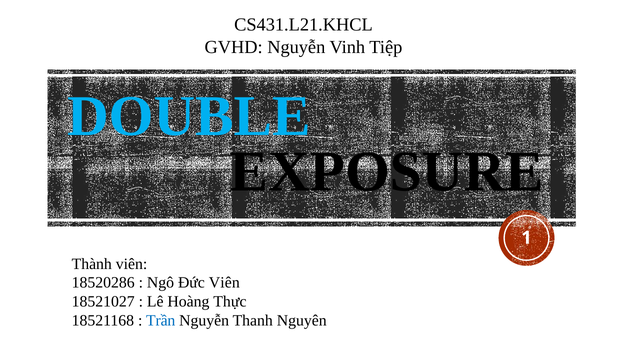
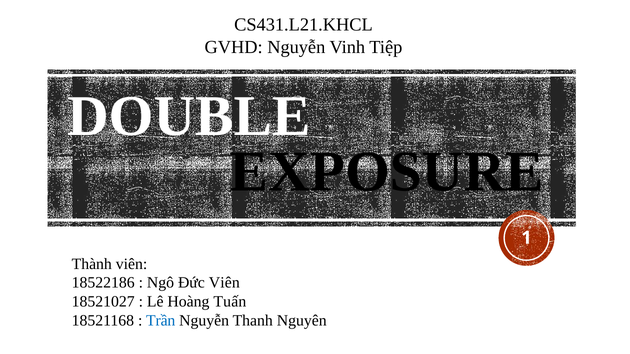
DOUBLE colour: light blue -> white (189, 116)
18520286: 18520286 -> 18522186 (103, 283)
Thực: Thực -> Tuấn (230, 302)
